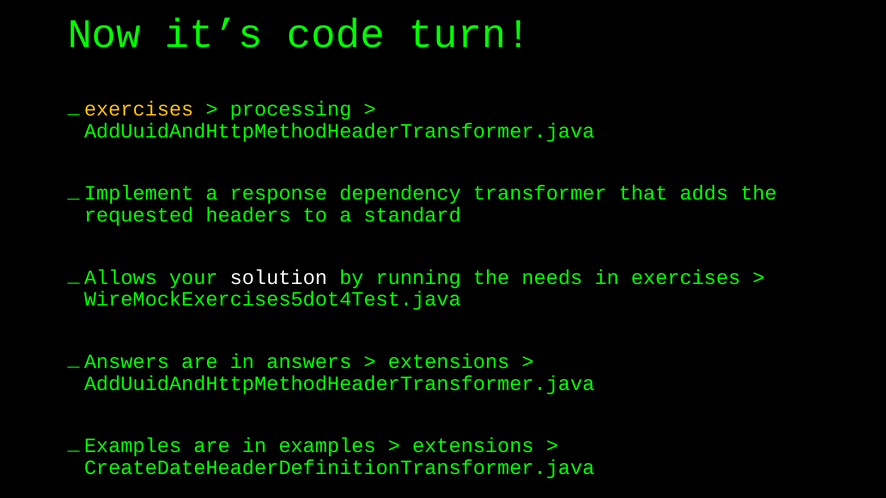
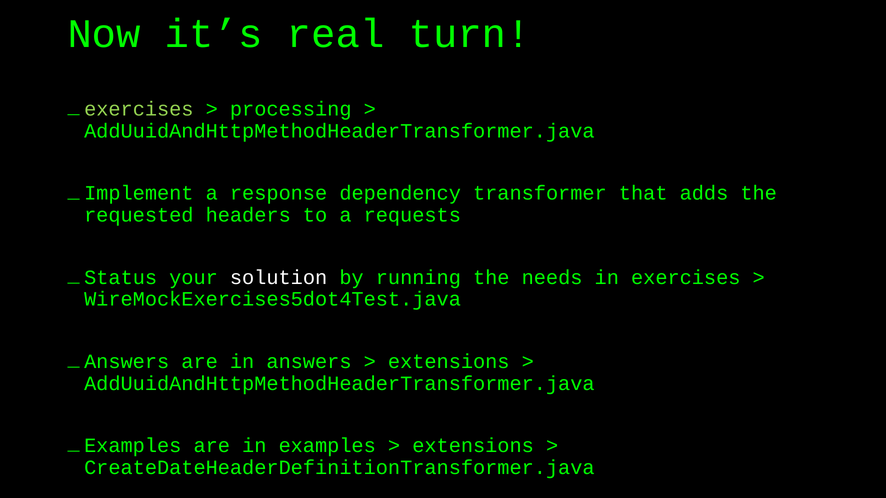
code: code -> real (336, 34)
exercises colour: yellow -> light green (139, 109)
standard: standard -> requests (412, 215)
Allows: Allows -> Status (121, 278)
